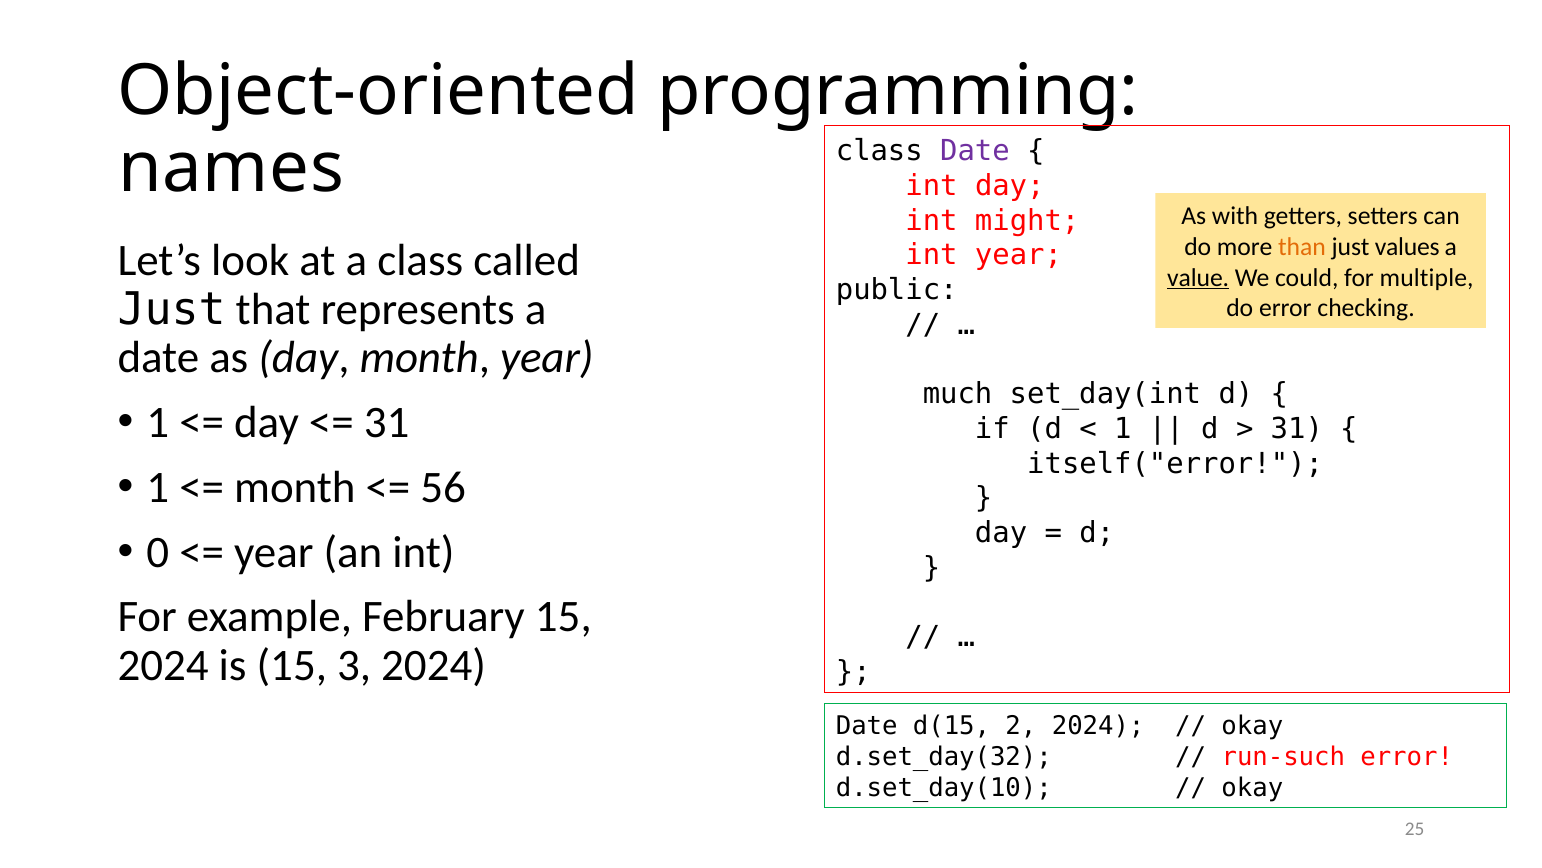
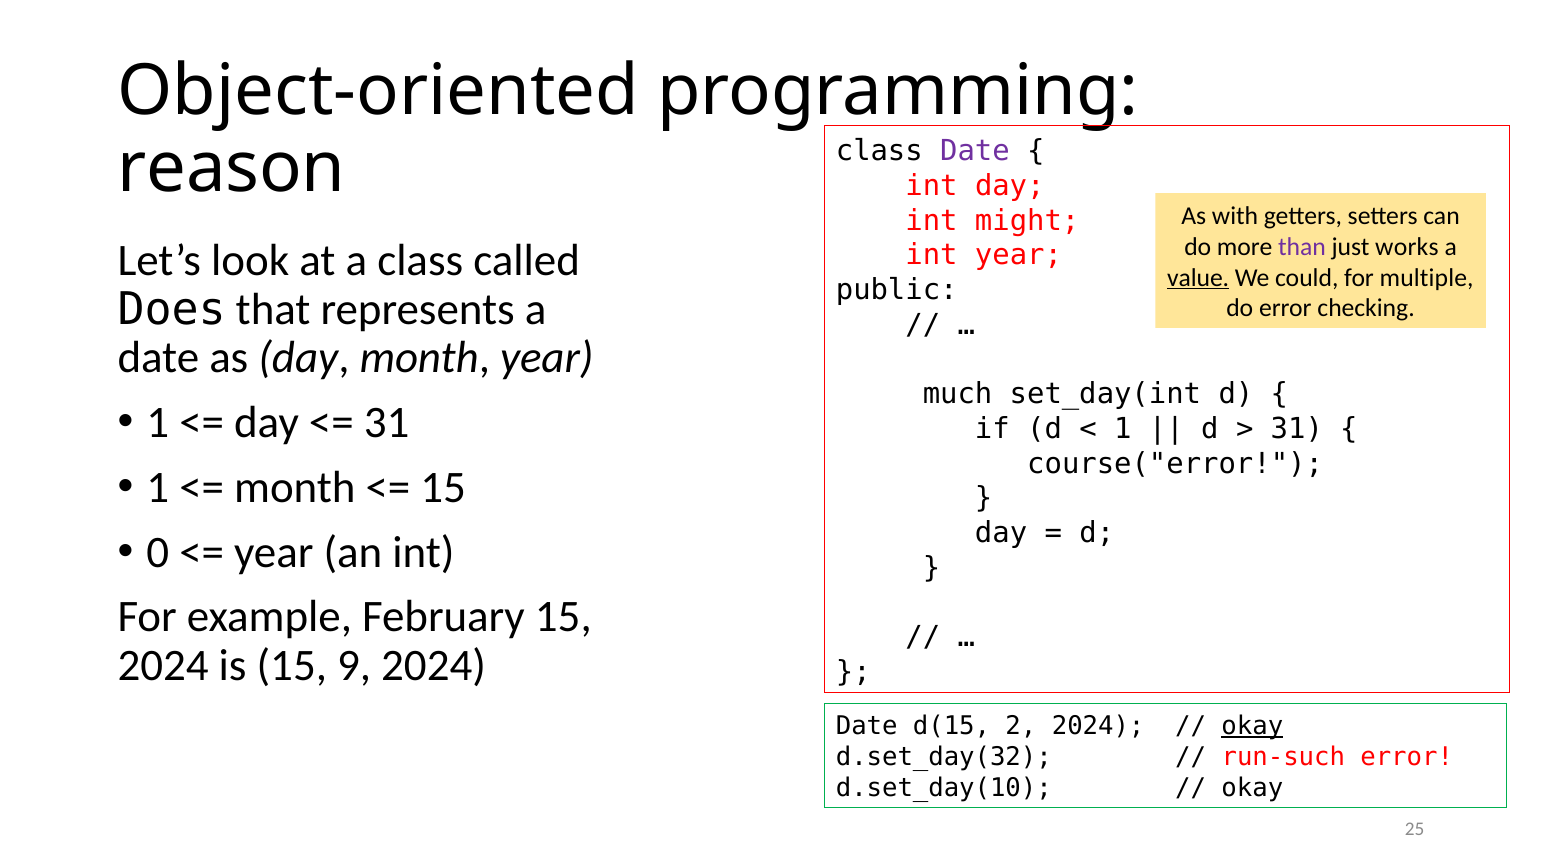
names: names -> reason (231, 168)
than colour: orange -> purple (1302, 247)
values: values -> works (1407, 247)
Just: Just -> Does (172, 309)
itself("error: itself("error -> course("error (1175, 463)
56: 56 -> 15 (443, 487)
3: 3 -> 9 (354, 665)
okay underline: none -> present (1252, 726)
